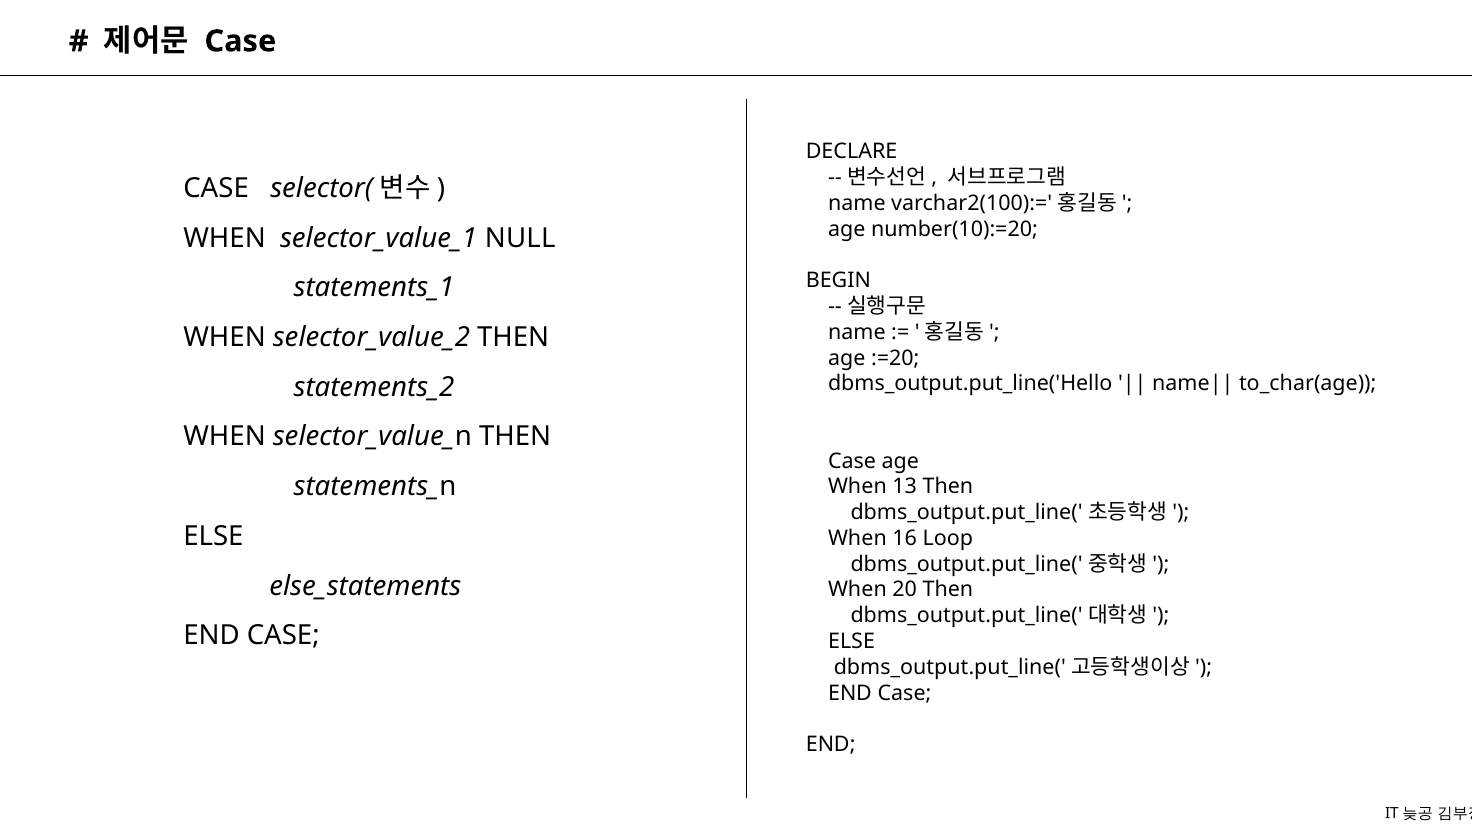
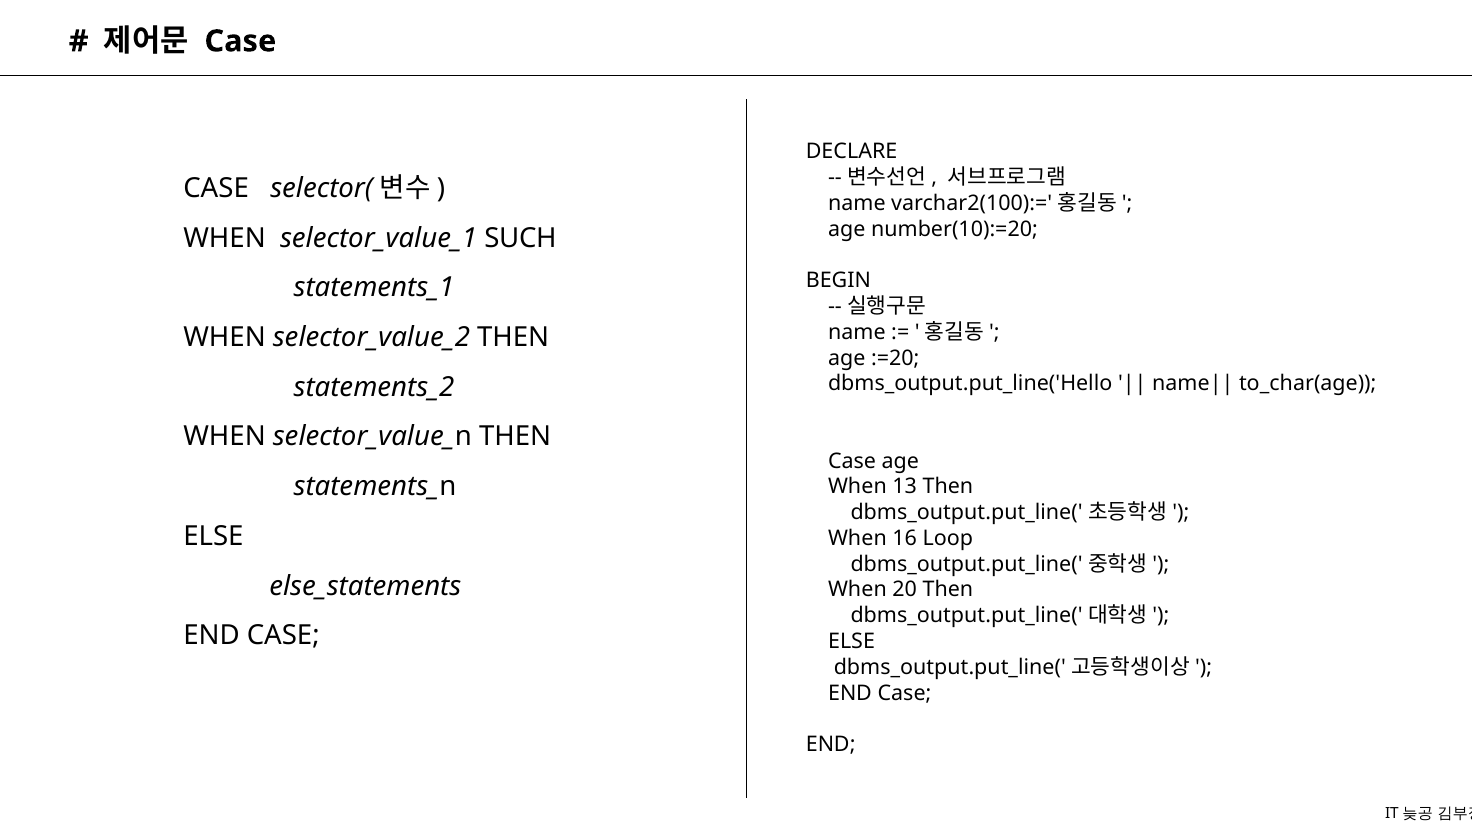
NULL: NULL -> SUCH (520, 238)
